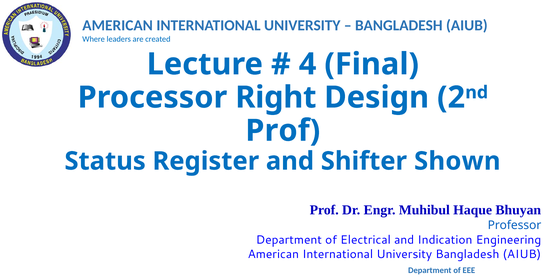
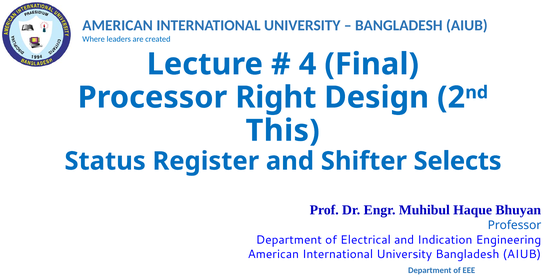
Prof: Prof -> This (283, 131)
Shown: Shown -> Selects (458, 161)
